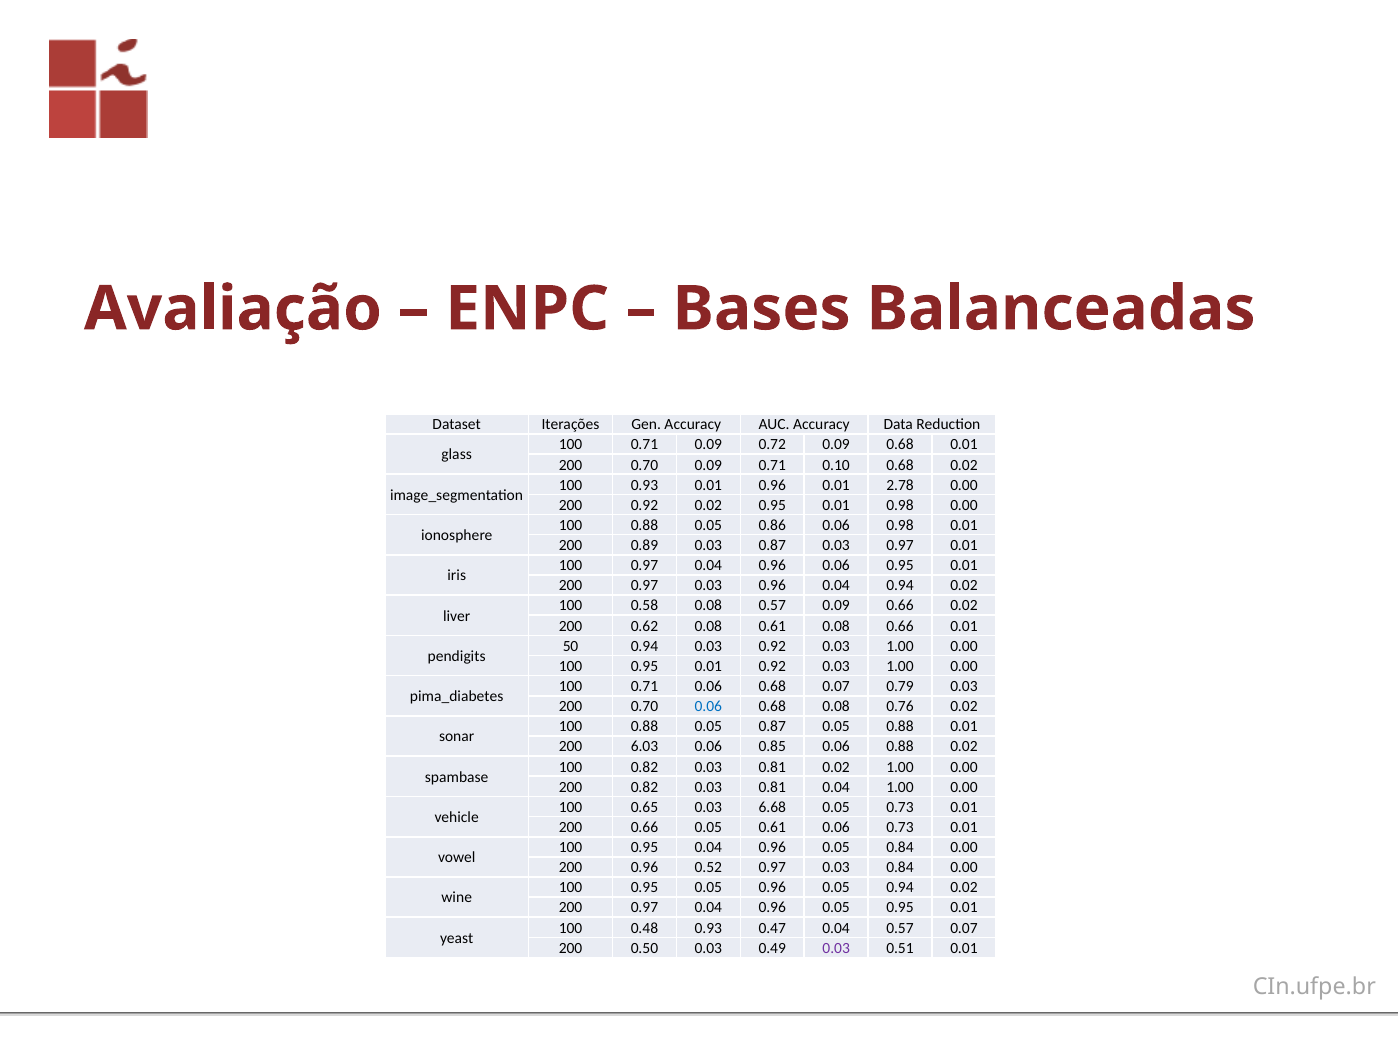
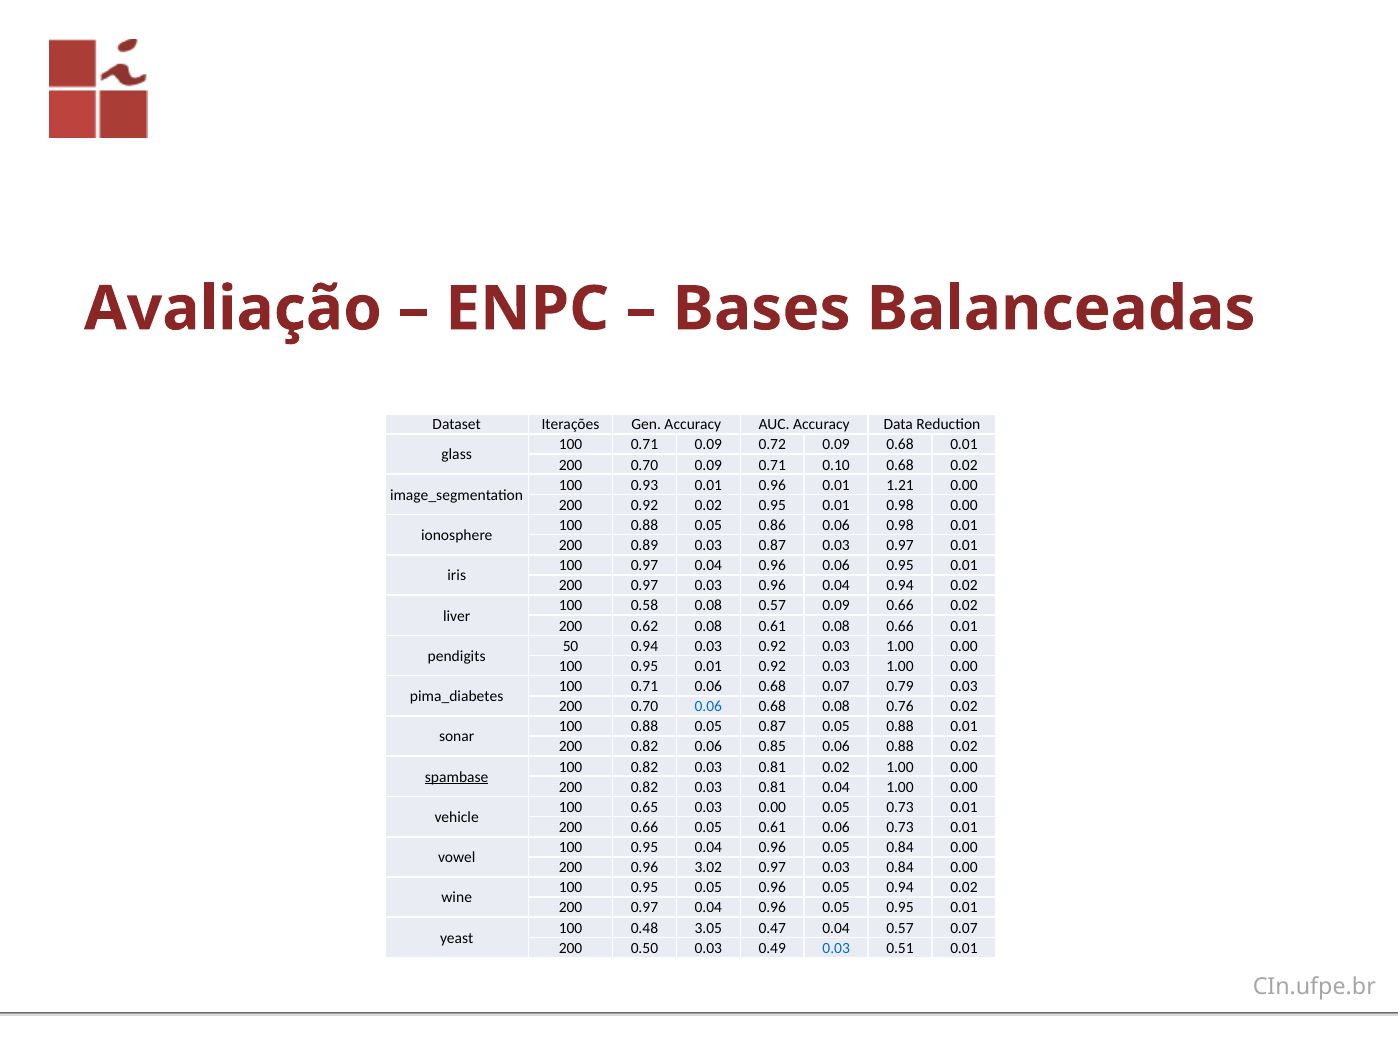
2.78: 2.78 -> 1.21 (900, 485)
6.03: 6.03 -> 0.82 (644, 747)
spambase underline: none -> present (457, 777)
0.03 6.68: 6.68 -> 0.00 (772, 808)
0.52: 0.52 -> 3.02 (708, 868)
0.48 0.93: 0.93 -> 3.05 (708, 928)
0.03 colour: purple -> blue (836, 949)
